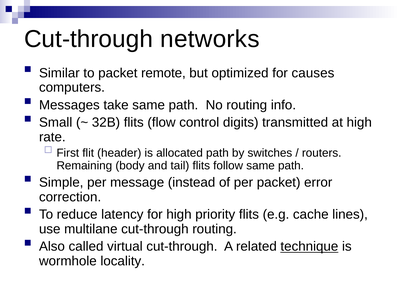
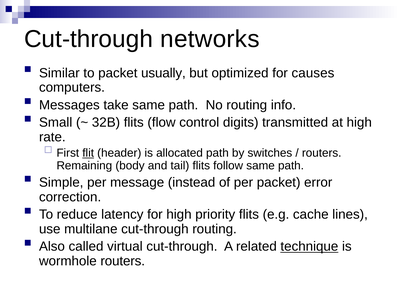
remote: remote -> usually (163, 73)
flit underline: none -> present (88, 153)
wormhole locality: locality -> routers (123, 261)
